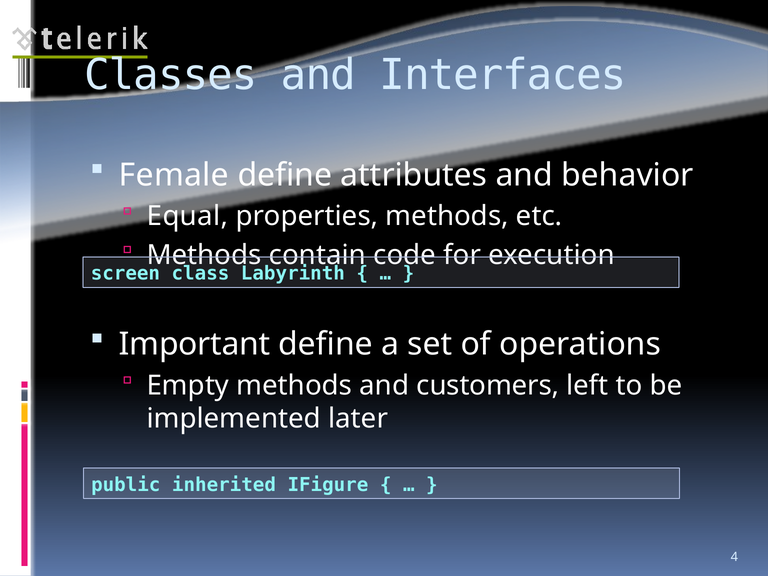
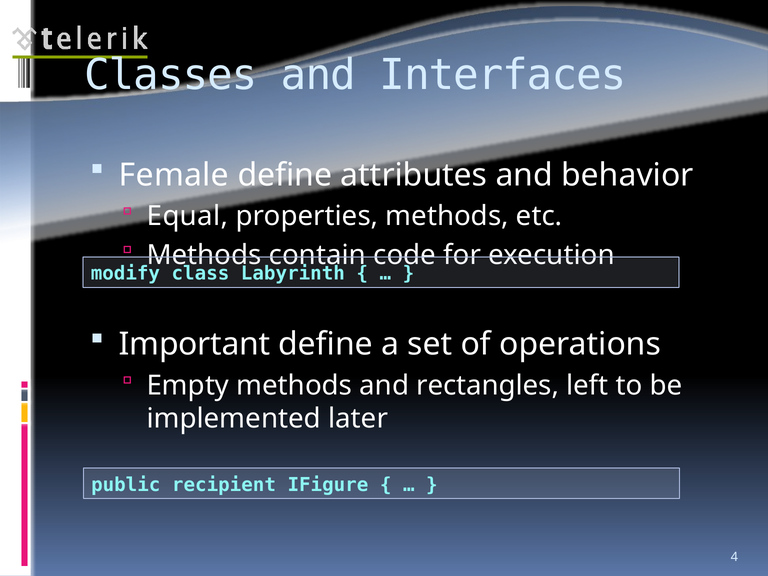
screen: screen -> modify (125, 274)
customers: customers -> rectangles (488, 385)
inherited: inherited -> recipient (224, 485)
